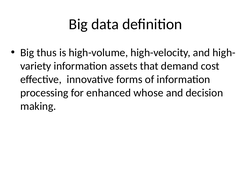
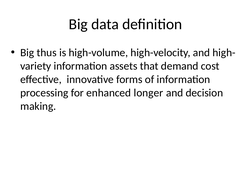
whose: whose -> longer (148, 93)
